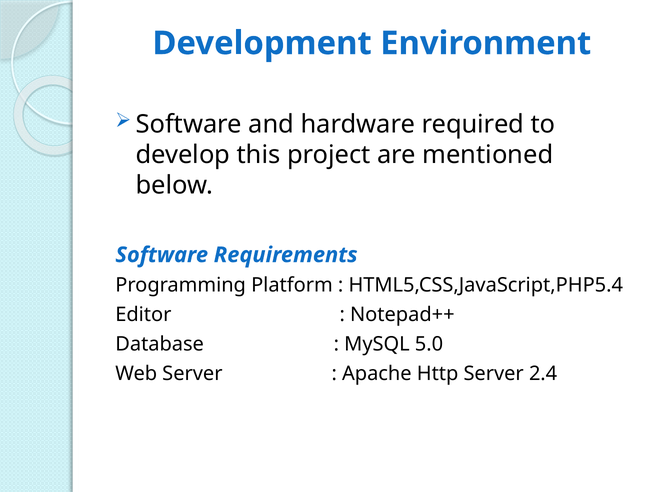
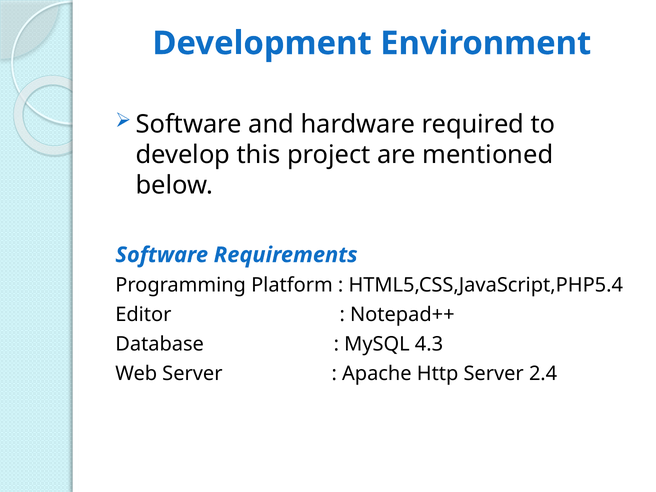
5.0: 5.0 -> 4.3 (429, 344)
